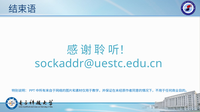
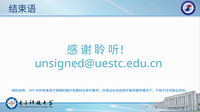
sockaddr@uestc.edu.cn: sockaddr@uestc.edu.cn -> unsigned@uestc.edu.cn (99, 64)
